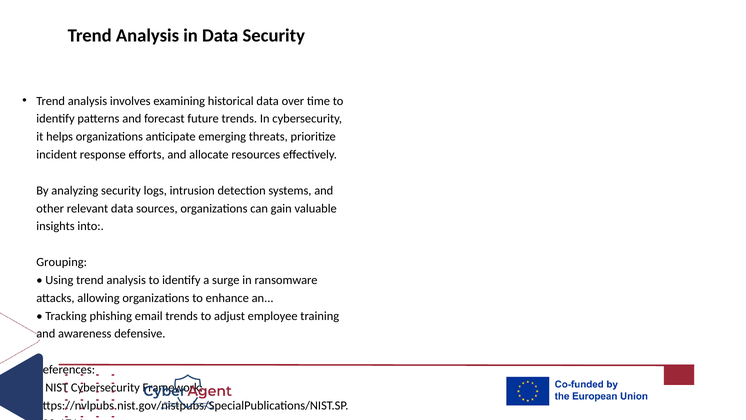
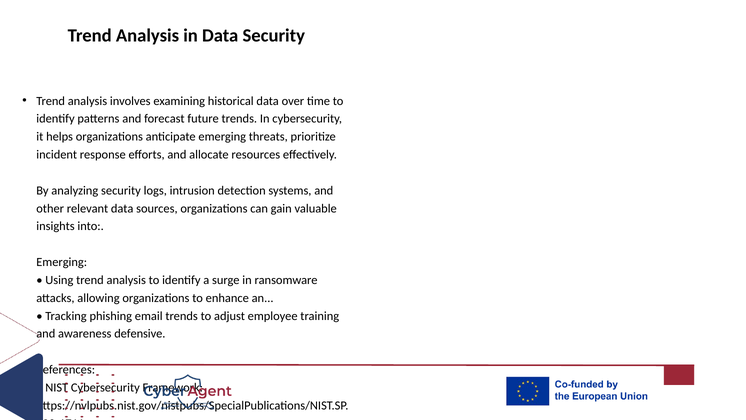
Grouping: Grouping -> Emerging (62, 262)
